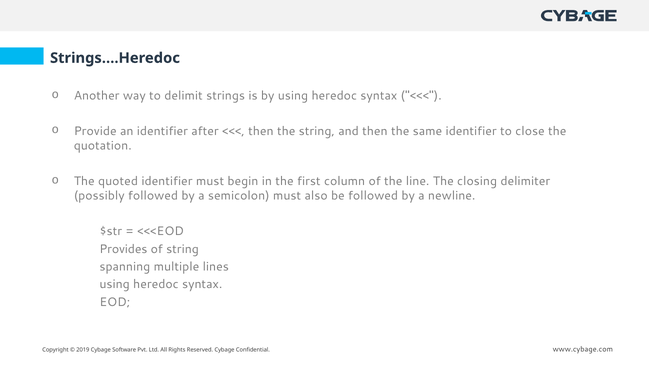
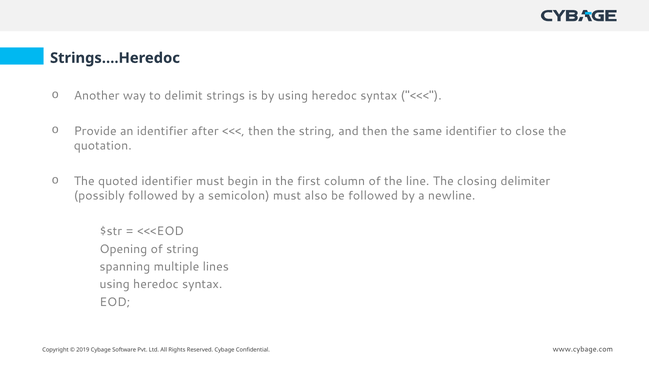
Provides: Provides -> Opening (123, 249)
